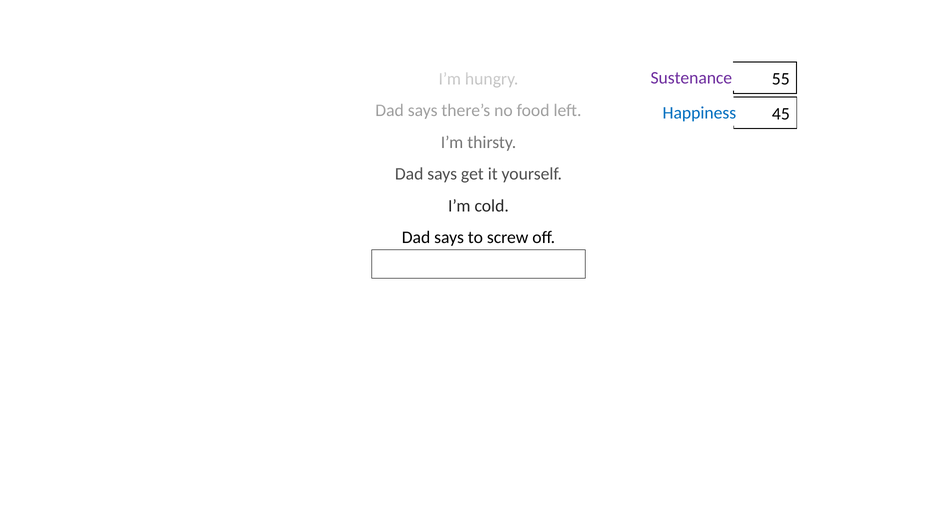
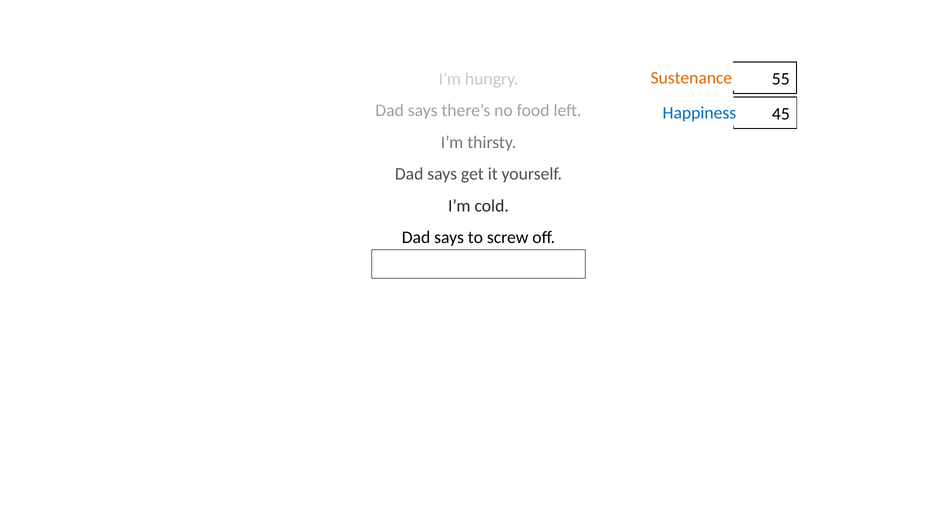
Sustenance colour: purple -> orange (691, 78)
